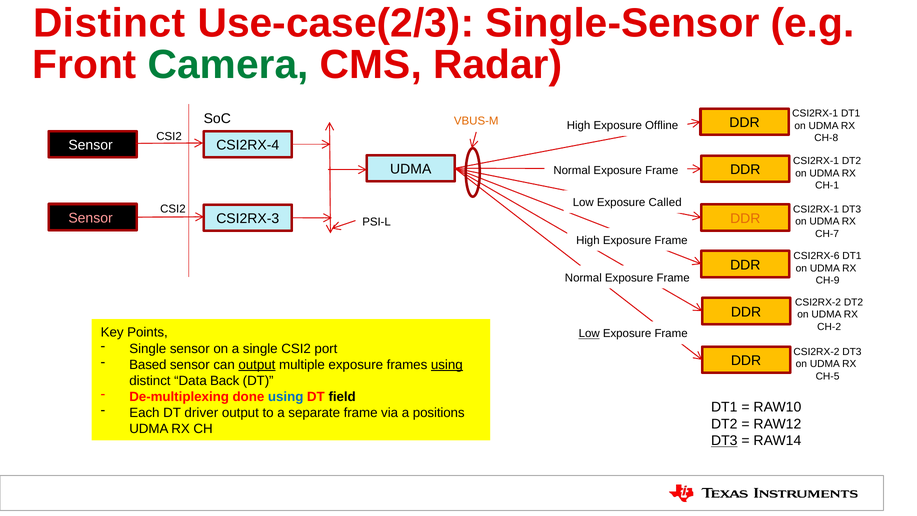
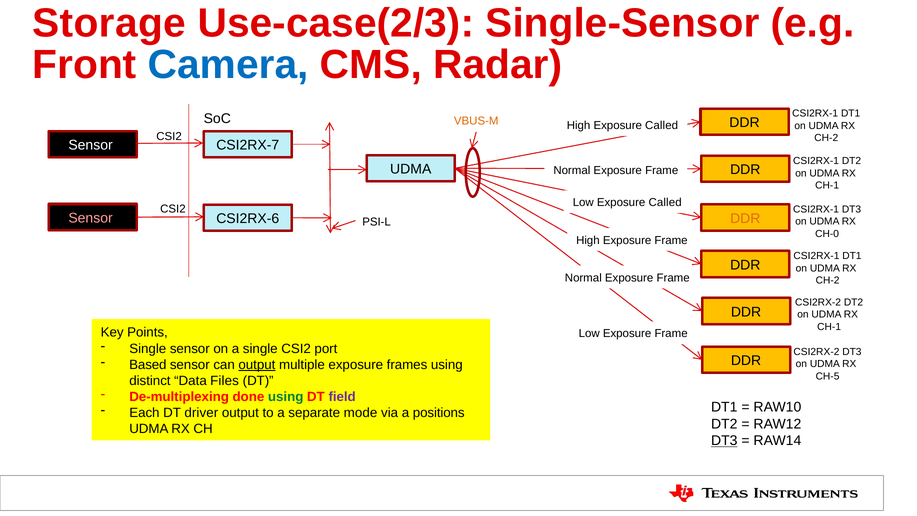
Distinct: Distinct -> Storage (109, 23)
Camera colour: green -> blue (228, 65)
High Exposure Offline: Offline -> Called (662, 125)
CH-8: CH-8 -> CH-2 (826, 138)
CSI2RX-4: CSI2RX-4 -> CSI2RX-7 (248, 145)
CSI2RX-3: CSI2RX-3 -> CSI2RX-6 (248, 219)
CH-7: CH-7 -> CH-0 (827, 234)
CSI2RX-6: CSI2RX-6 -> CSI2RX-1 (816, 256)
CH-9: CH-9 -> CH-2 (828, 280)
CH-2: CH-2 -> CH-1 (829, 327)
Low underline: present -> none (589, 334)
using underline: present -> none (447, 365)
Back: Back -> Files (225, 381)
using colour: blue -> green (286, 397)
field colour: black -> purple (342, 397)
separate frame: frame -> mode (361, 413)
